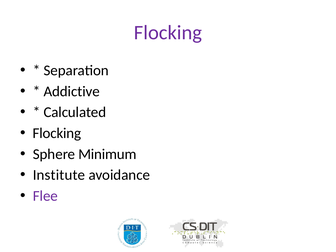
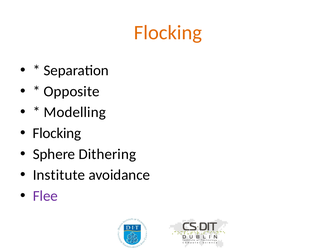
Flocking colour: purple -> orange (168, 33)
Addictive: Addictive -> Opposite (72, 91)
Calculated: Calculated -> Modelling (75, 112)
Minimum: Minimum -> Dithering (107, 154)
